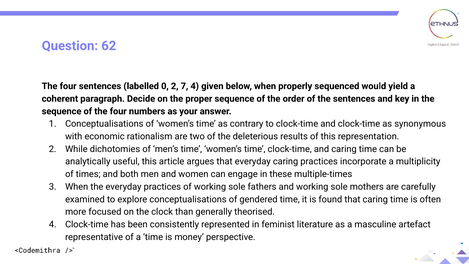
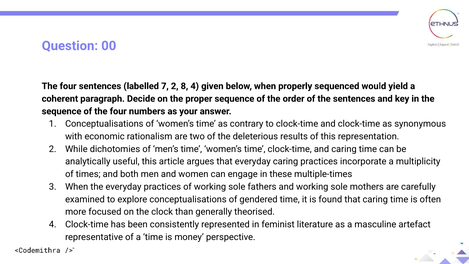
62: 62 -> 00 (109, 46)
0: 0 -> 7 (165, 86)
7: 7 -> 8 (184, 86)
